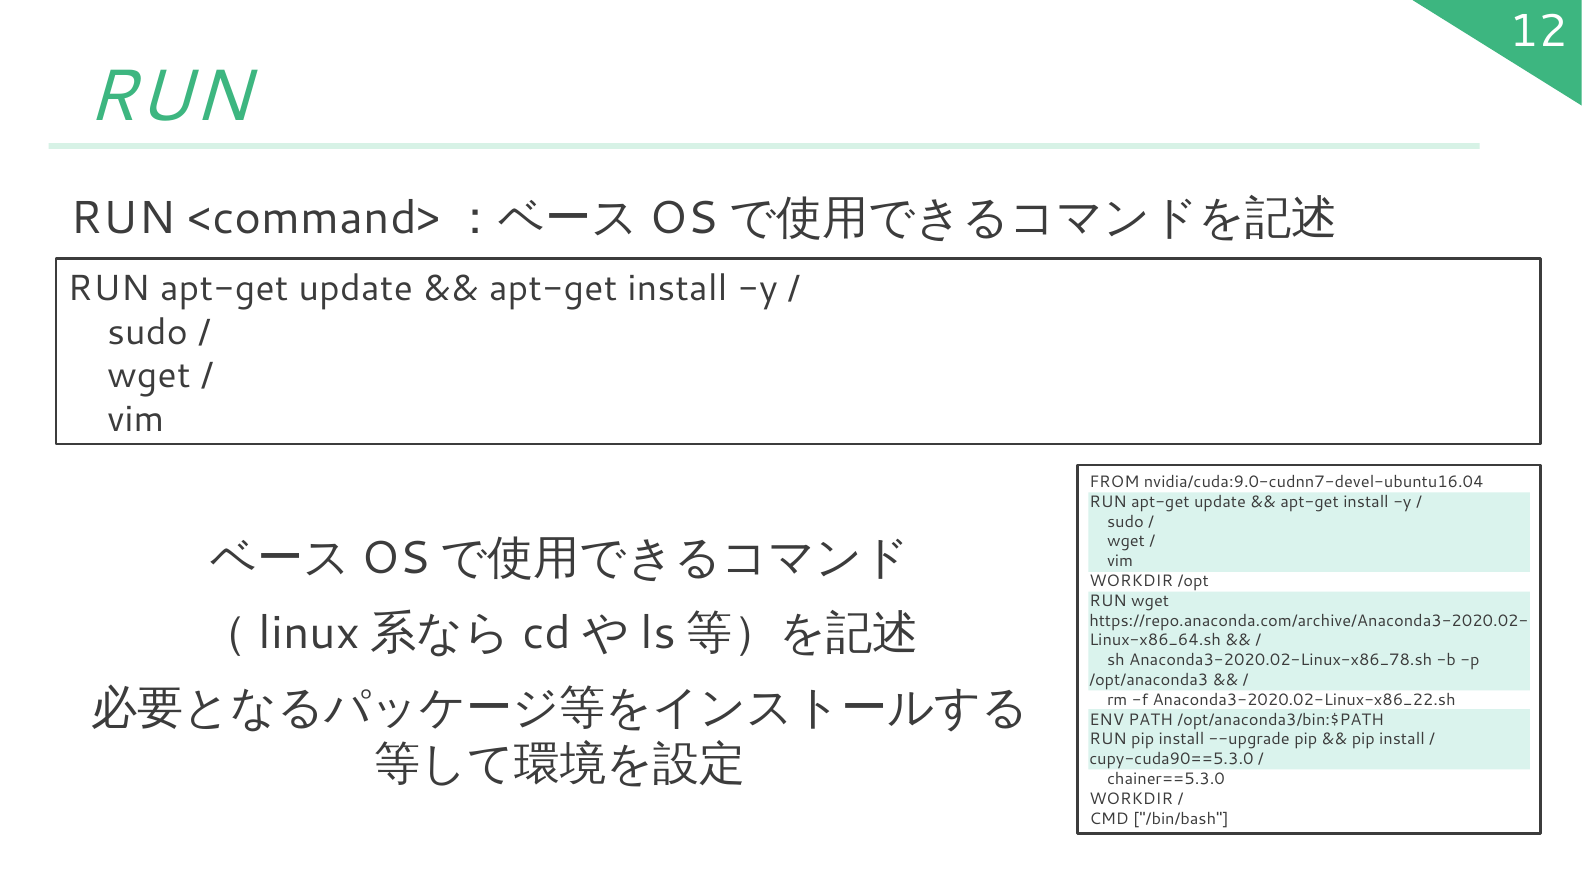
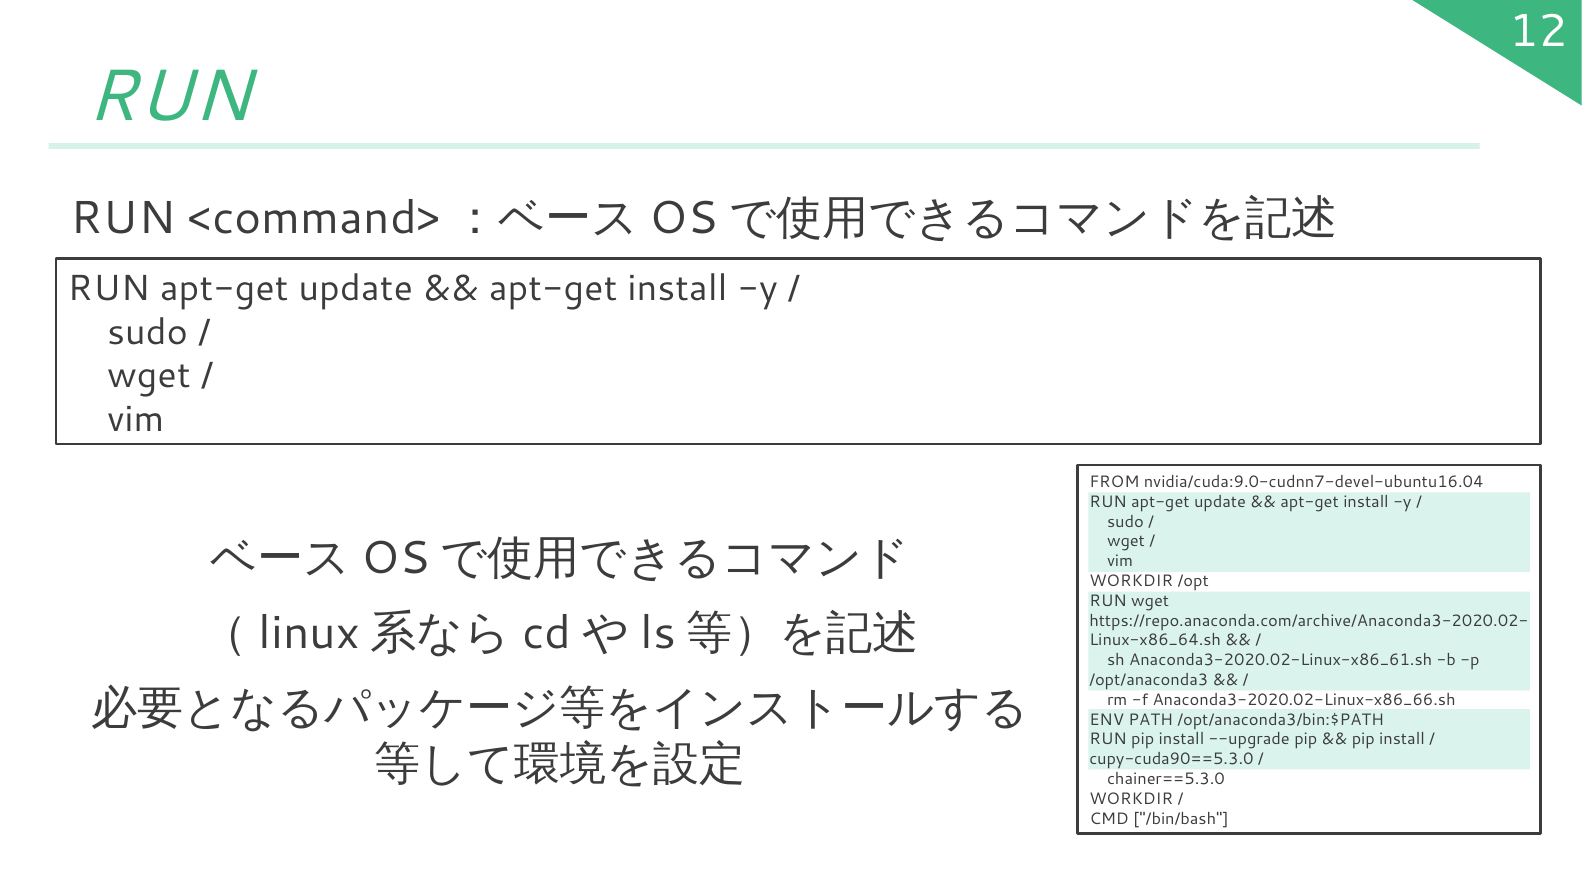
Anaconda3-2020.02-Linux-x86_78.sh: Anaconda3-2020.02-Linux-x86_78.sh -> Anaconda3-2020.02-Linux-x86_61.sh (1281, 660)
Anaconda3-2020.02-Linux-x86_22.sh: Anaconda3-2020.02-Linux-x86_22.sh -> Anaconda3-2020.02-Linux-x86_66.sh (1304, 700)
